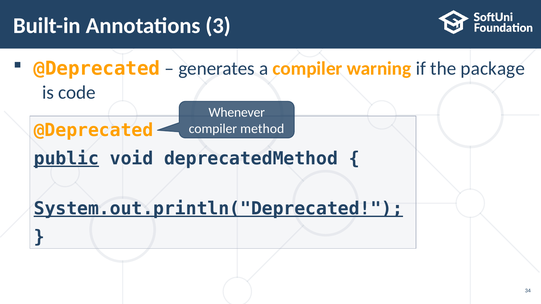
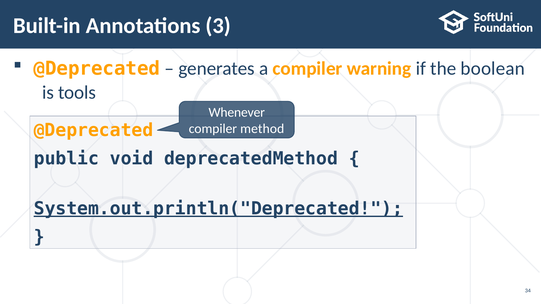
package: package -> boolean (493, 69)
code: code -> tools (77, 93)
public underline: present -> none (66, 159)
